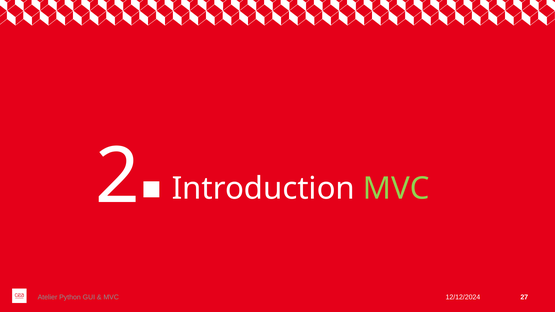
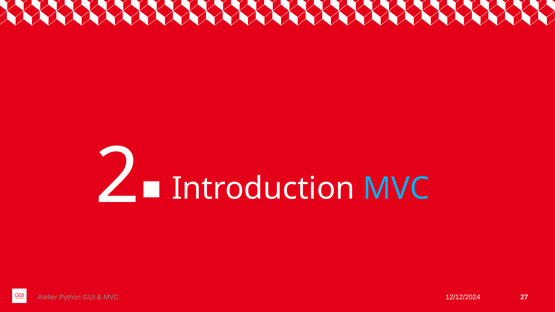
MVC colour: light green -> light blue (396, 189)
